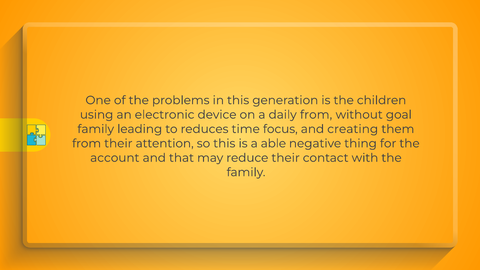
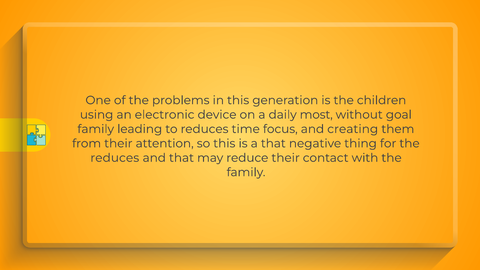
daily from: from -> most (316, 115)
a able: able -> that (273, 143)
account: account -> reduces (115, 158)
